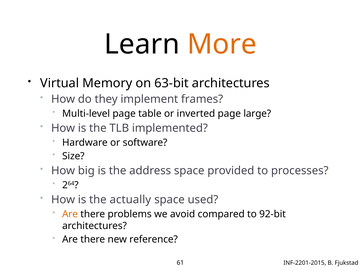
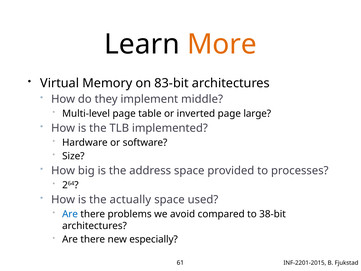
63-bit: 63-bit -> 83-bit (172, 83)
frames: frames -> middle (202, 99)
Are colour: orange -> blue (70, 214)
92-bit: 92-bit -> 38-bit (273, 214)
reference: reference -> especially (154, 239)
